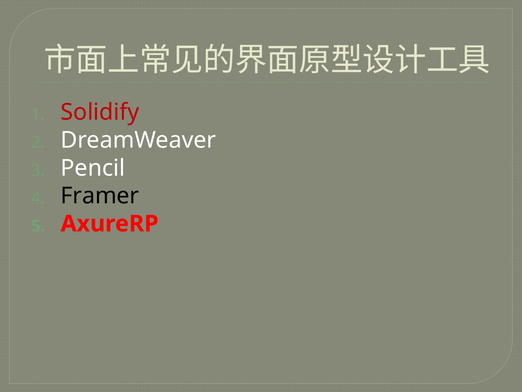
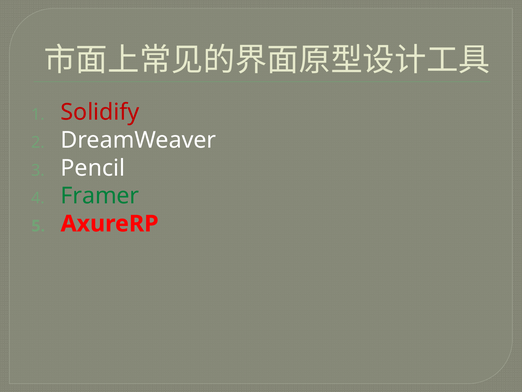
Framer colour: black -> green (100, 196)
